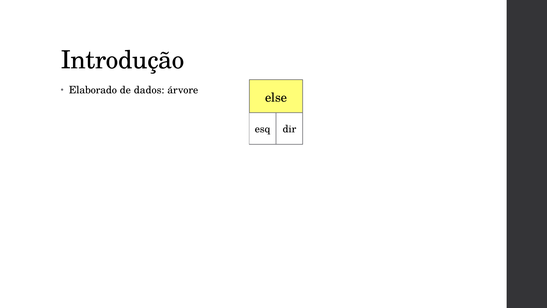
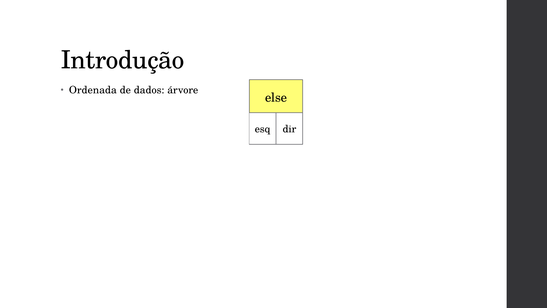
Elaborado: Elaborado -> Ordenada (93, 90)
